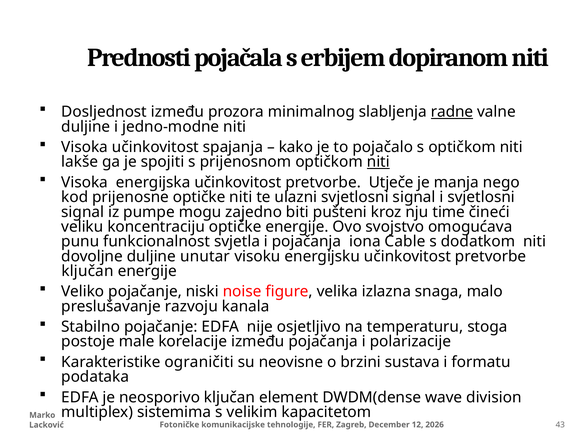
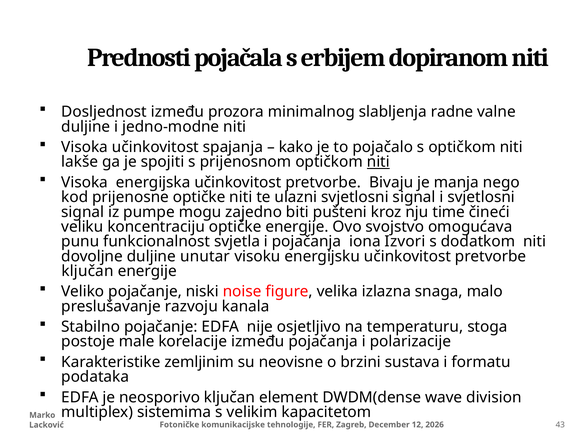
radne underline: present -> none (452, 112)
Utječe: Utječe -> Bivaju (391, 182)
Cable: Cable -> Izvori (405, 242)
ograničiti: ograničiti -> zemljinim (199, 362)
